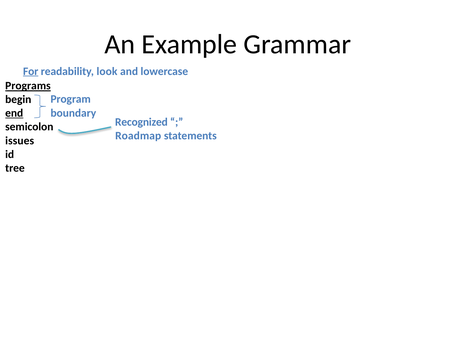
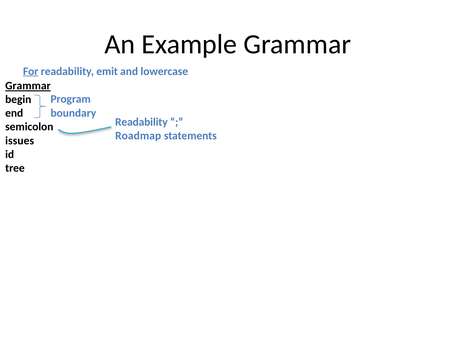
look: look -> emit (107, 71)
Programs: Programs -> Grammar (28, 86)
end underline: present -> none (14, 113)
Recognized: Recognized -> Readability (141, 122)
